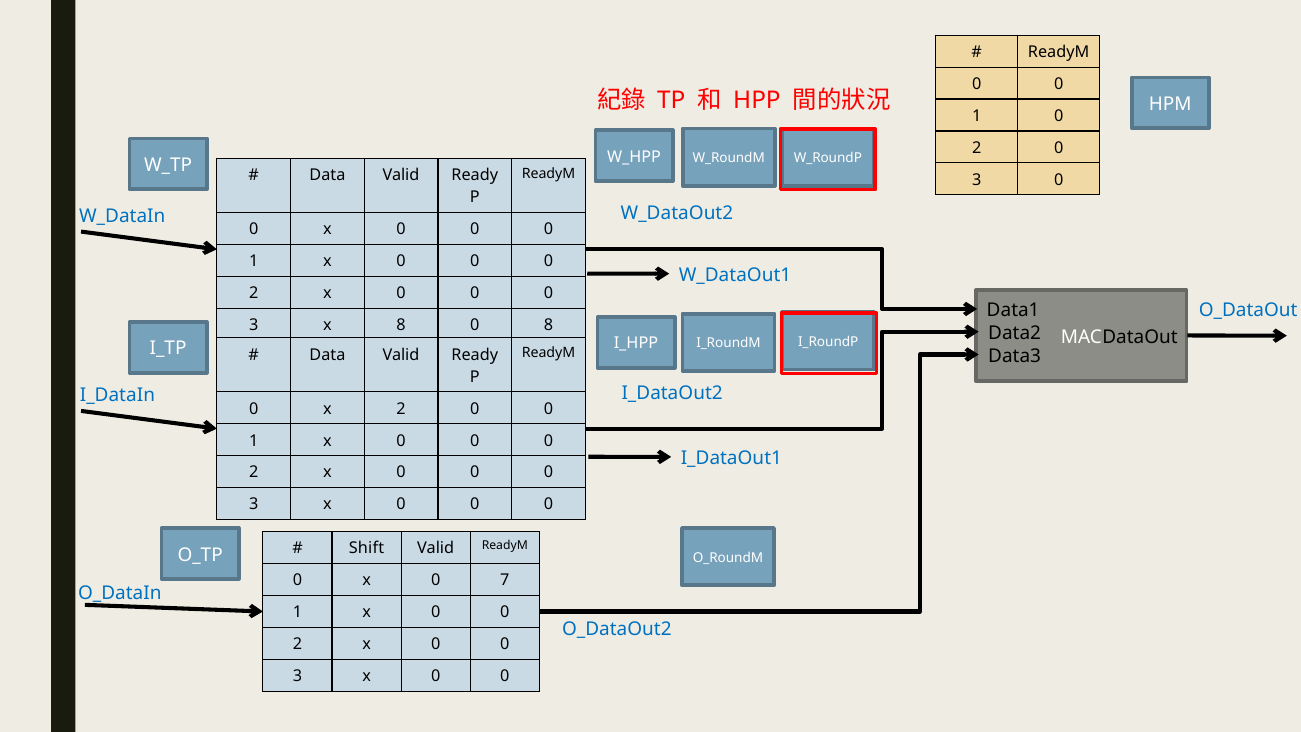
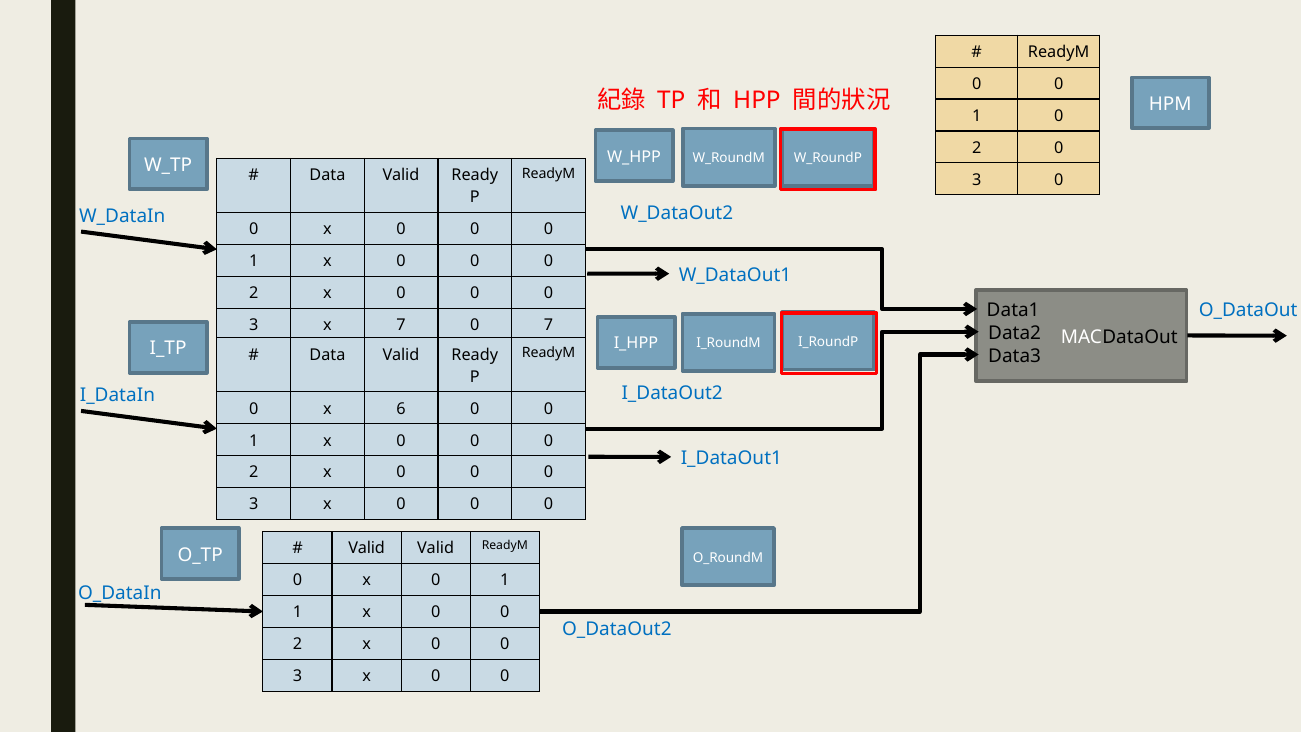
x 8: 8 -> 7 (401, 325)
0 8: 8 -> 7 (549, 325)
x 2: 2 -> 6 (401, 409)
Shift: Shift -> Valid (367, 548)
x 0 7: 7 -> 1 (505, 580)
